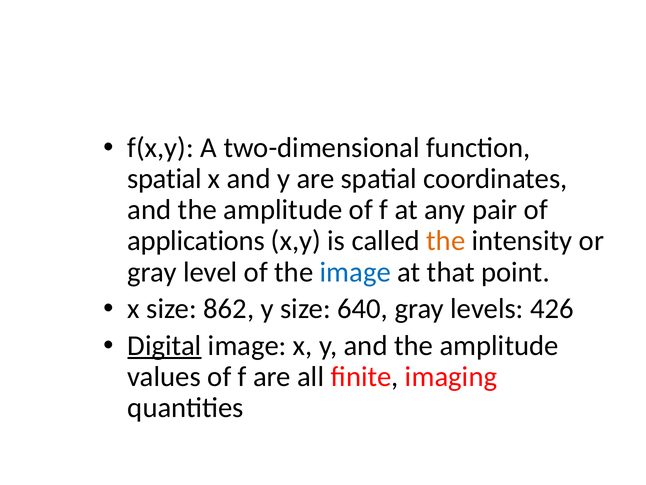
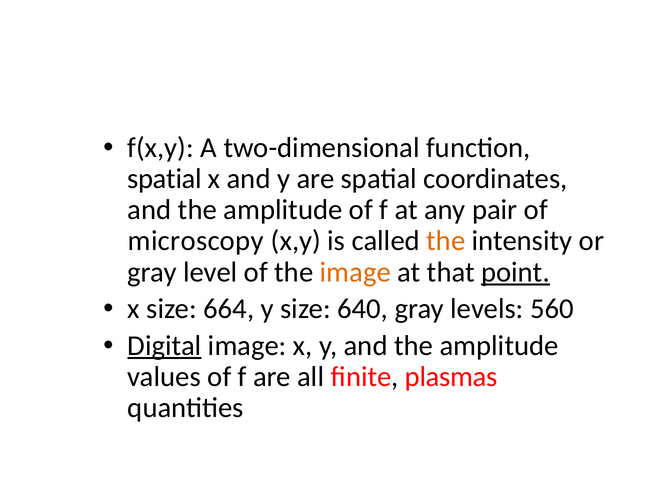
applications: applications -> microscopy (196, 241)
image colour: blue -> orange (355, 272)
point underline: none -> present (515, 272)
862: 862 -> 664 (229, 309)
426: 426 -> 560 (552, 309)
imaging: imaging -> plasmas (451, 376)
